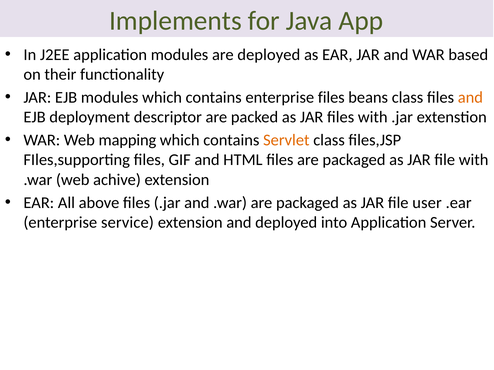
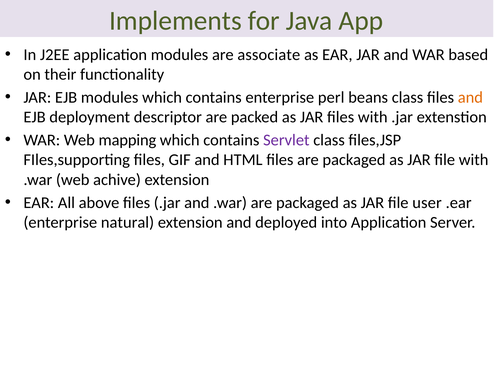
are deployed: deployed -> associate (269, 55)
enterprise files: files -> perl (331, 97)
Servlet colour: orange -> purple (286, 140)
service: service -> natural (128, 223)
